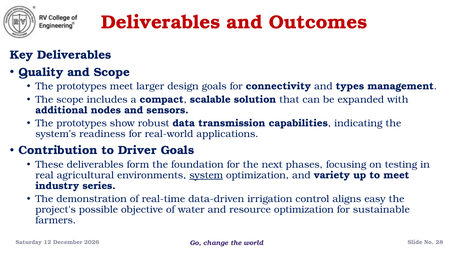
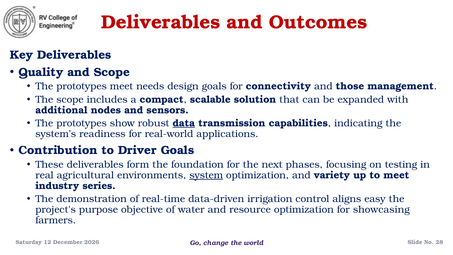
larger: larger -> needs (150, 86)
types: types -> those (350, 86)
data underline: none -> present (184, 123)
possible: possible -> purpose (98, 209)
sustainable: sustainable -> showcasing (381, 209)
